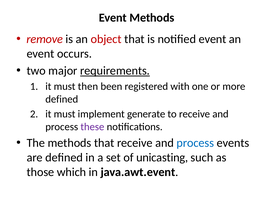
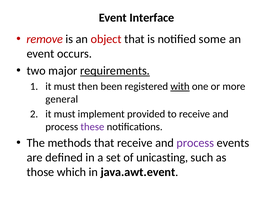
Event Methods: Methods -> Interface (152, 18)
notified event: event -> some (212, 39)
with underline: none -> present (180, 86)
defined: defined -> general (62, 99)
generate: generate -> provided (146, 114)
process colour: blue -> purple (195, 143)
